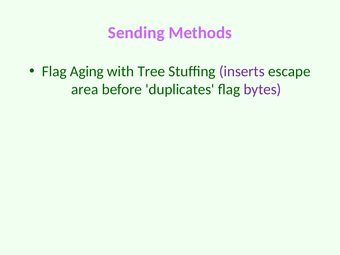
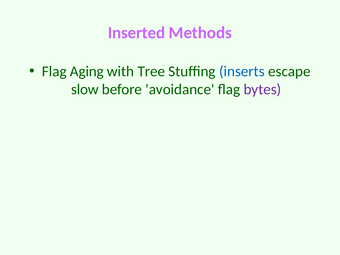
Sending: Sending -> Inserted (136, 33)
inserts colour: purple -> blue (242, 71)
area: area -> slow (85, 89)
duplicates: duplicates -> avoidance (180, 89)
